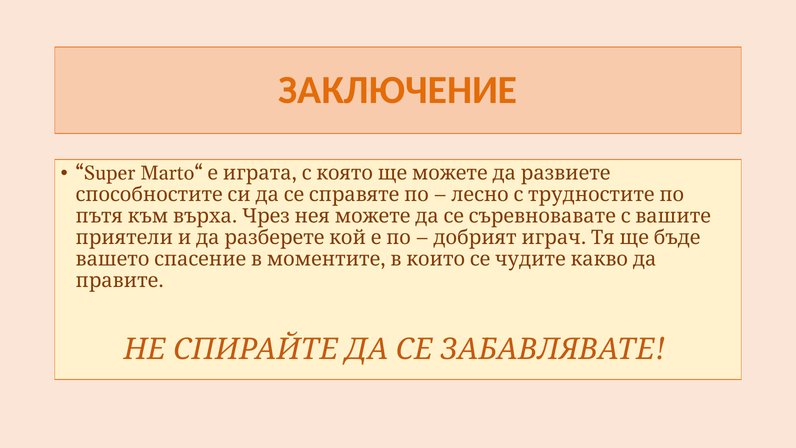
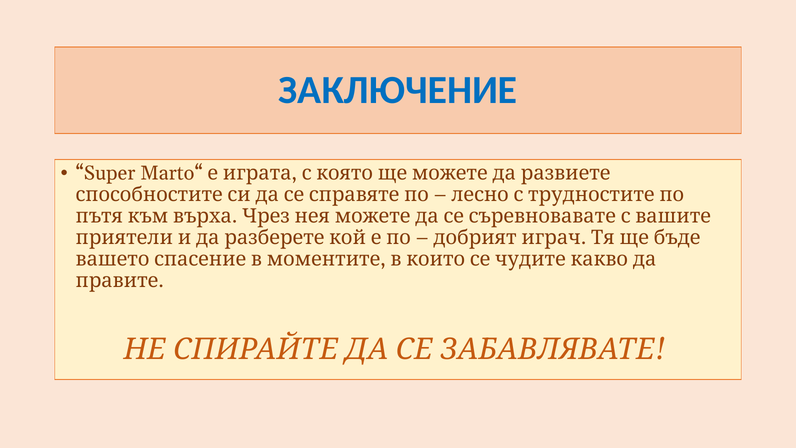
ЗАКЛЮЧЕНИЕ colour: orange -> blue (398, 90)
